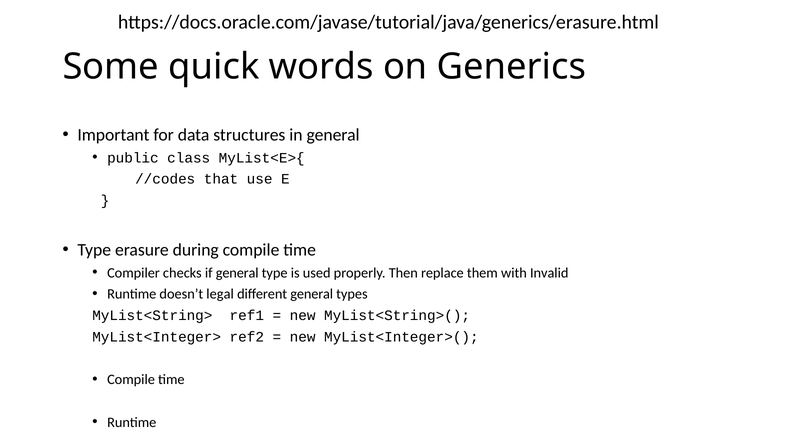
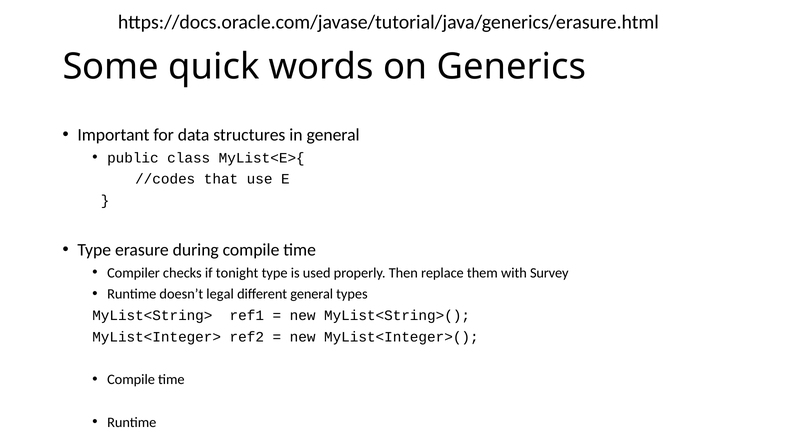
if general: general -> tonight (237, 273)
Invalid: Invalid -> Survey (549, 273)
